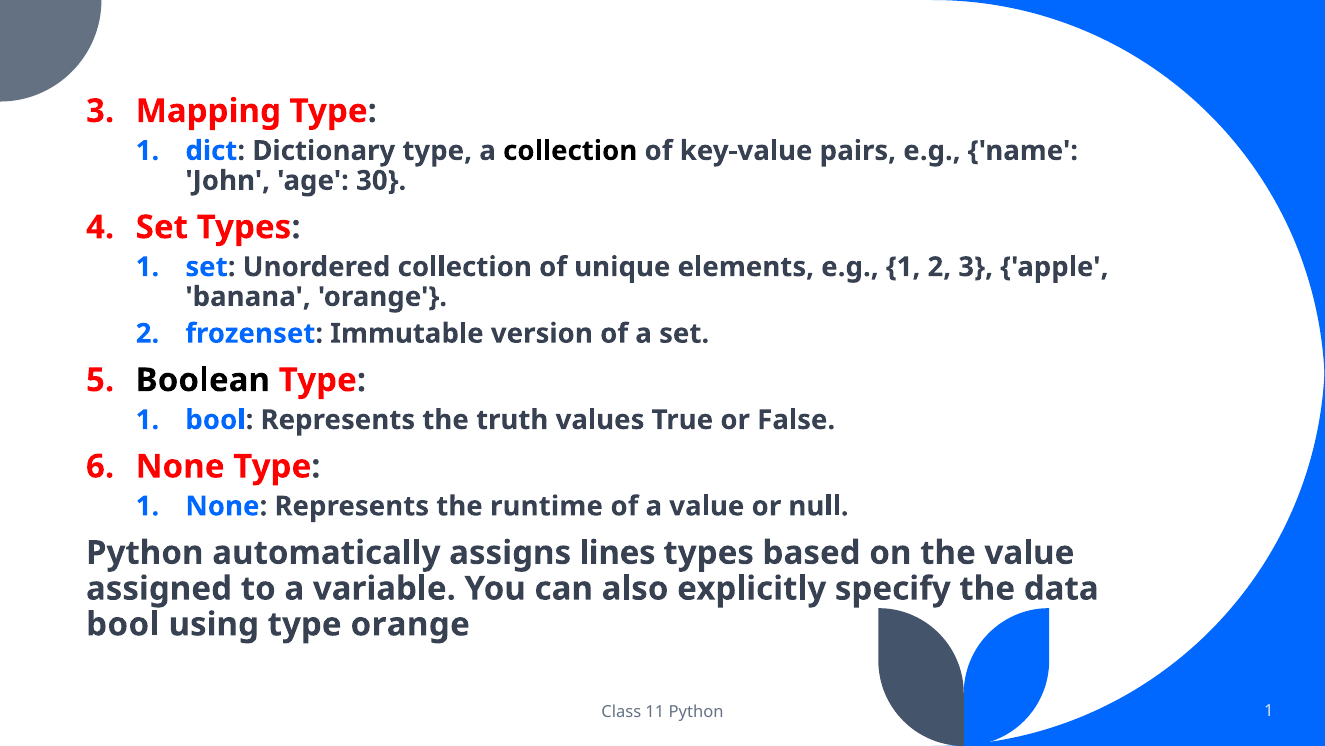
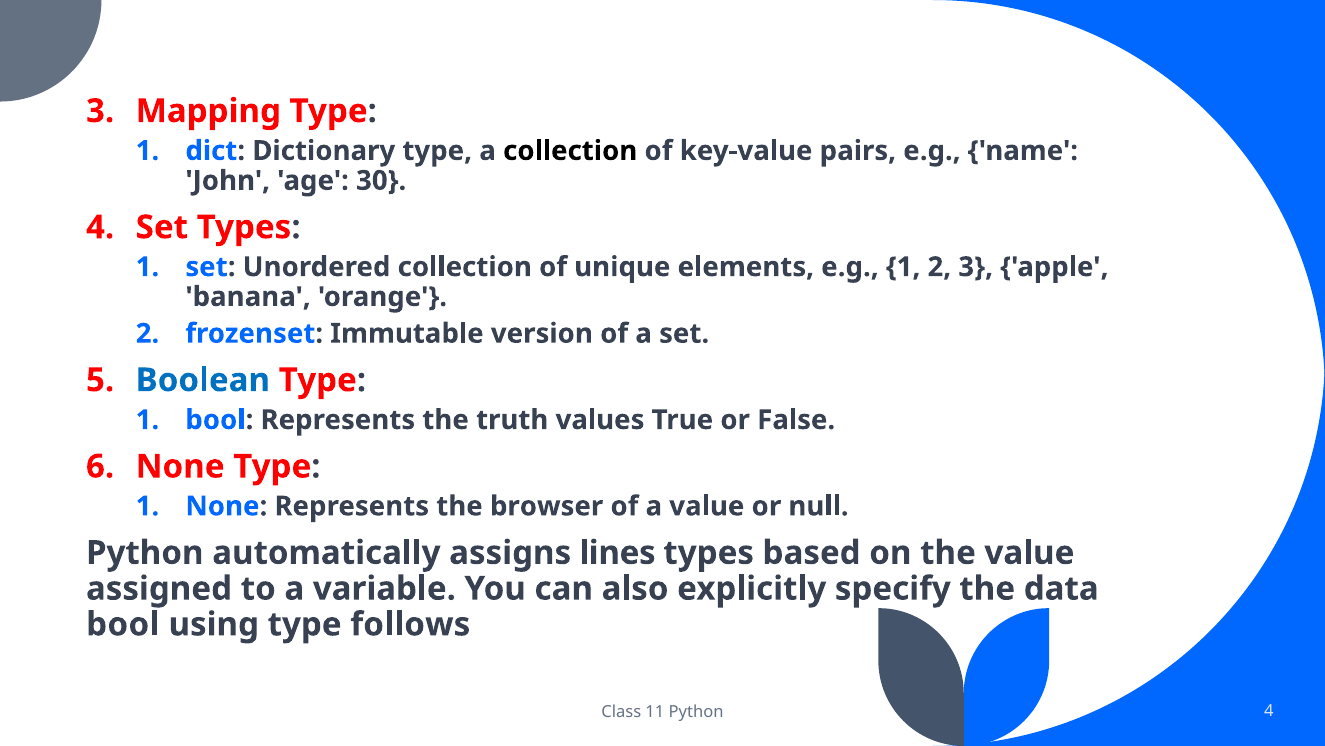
Boolean colour: black -> blue (203, 380)
runtime: runtime -> browser (547, 506)
type orange: orange -> follows (410, 624)
Python 1: 1 -> 4 (1269, 710)
